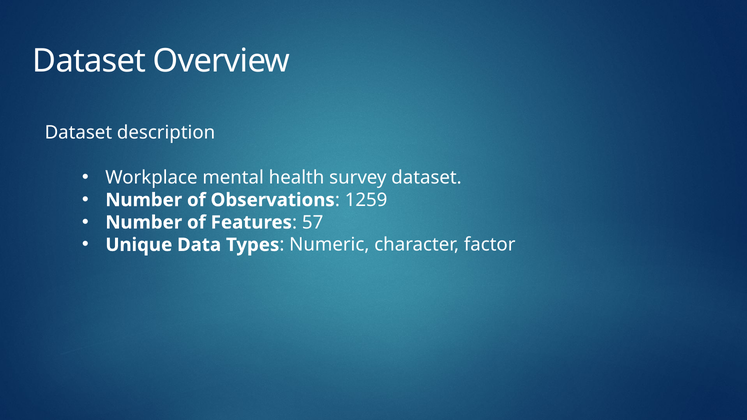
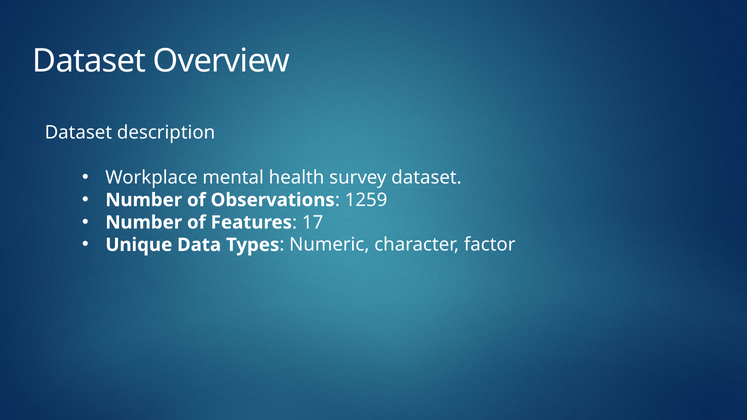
57: 57 -> 17 (313, 223)
